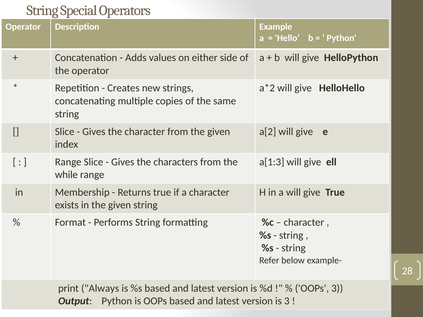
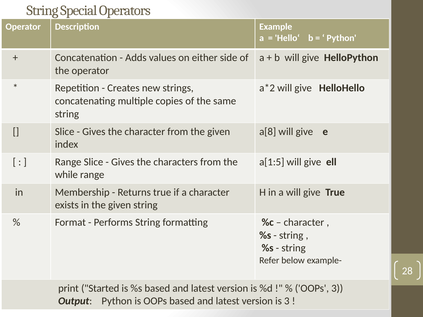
a[2: a[2 -> a[8 (268, 132)
a[1:3: a[1:3 -> a[1:5 (272, 162)
Always: Always -> Started (100, 288)
